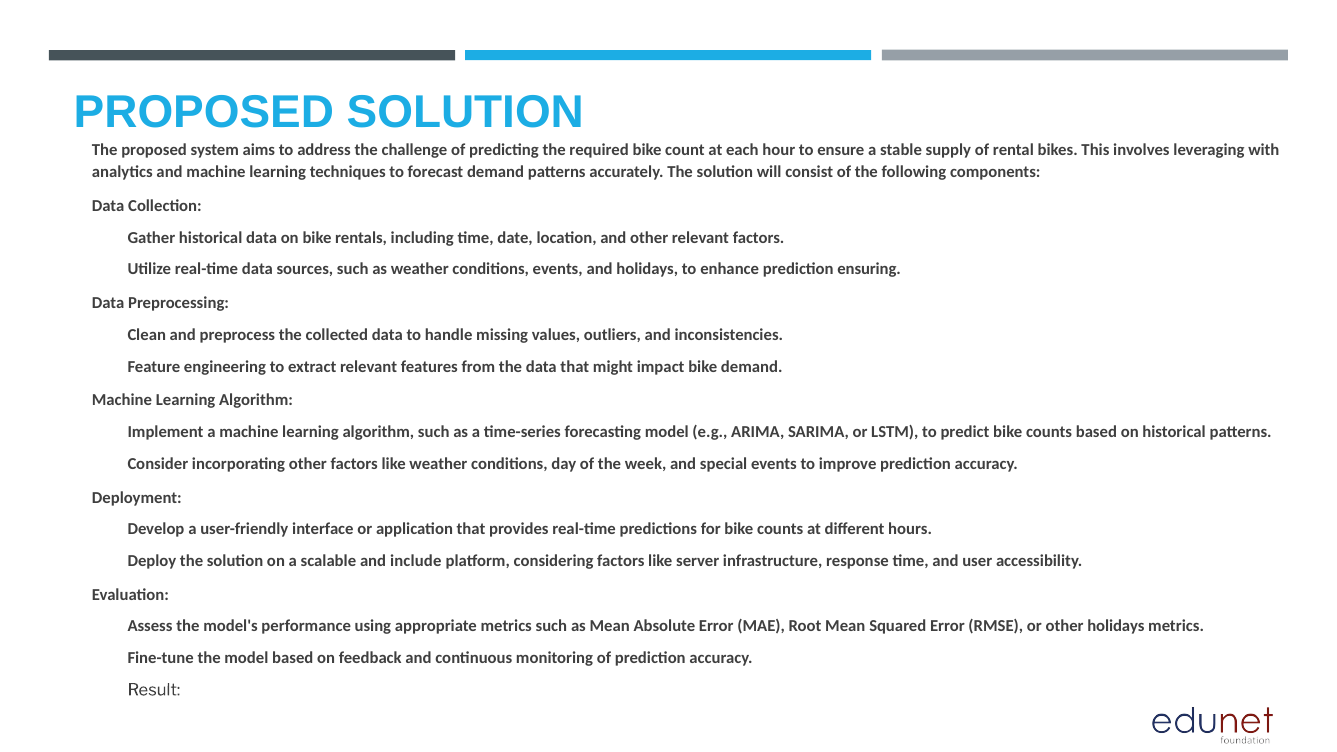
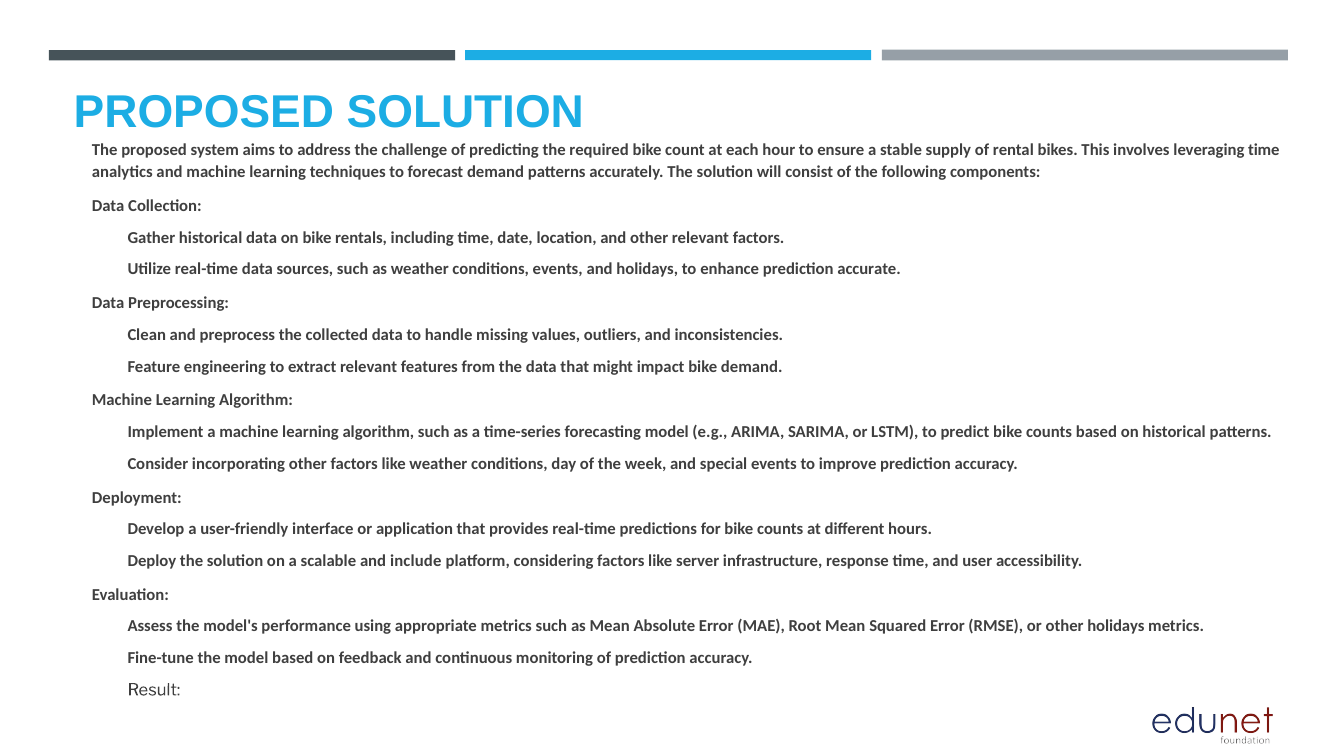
leveraging with: with -> time (1264, 150)
ensuring: ensuring -> accurate (869, 269)
